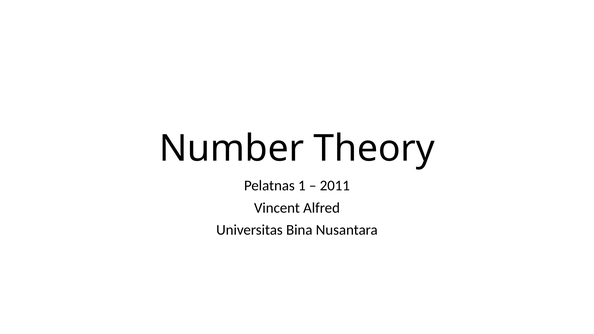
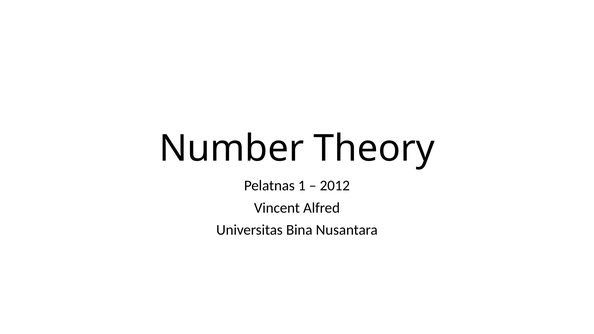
2011: 2011 -> 2012 (335, 186)
